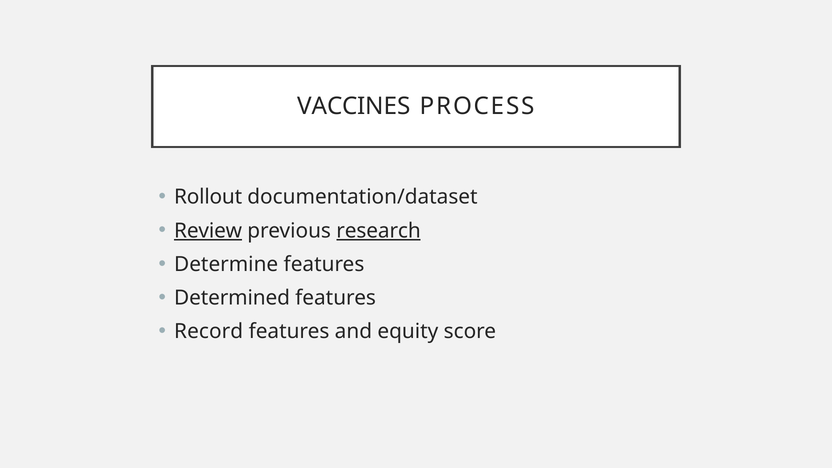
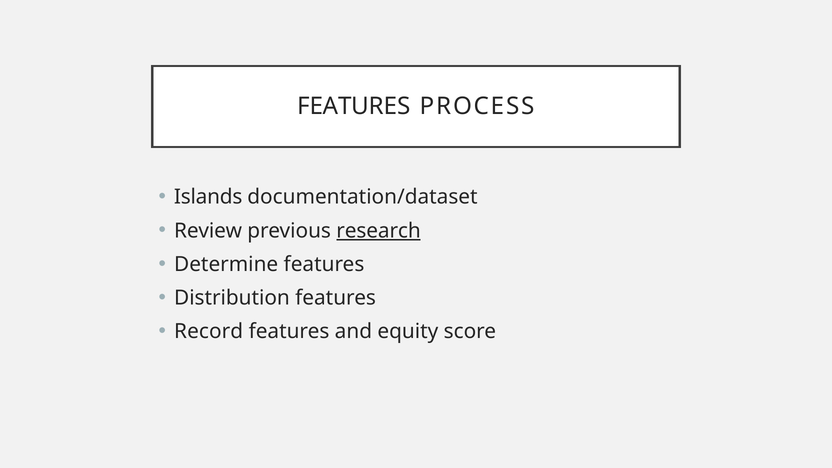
VACCINES: VACCINES -> FEATURES (354, 106)
Rollout: Rollout -> Islands (208, 197)
Review underline: present -> none (208, 231)
Determined: Determined -> Distribution (232, 298)
